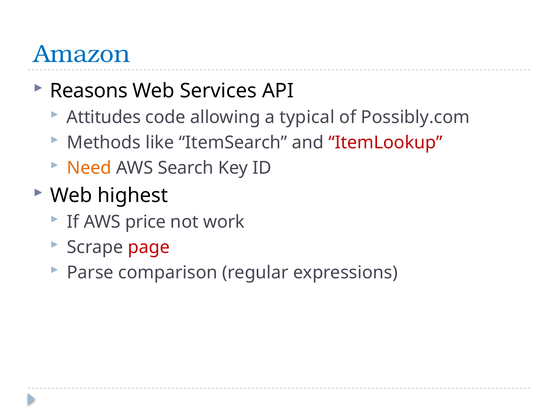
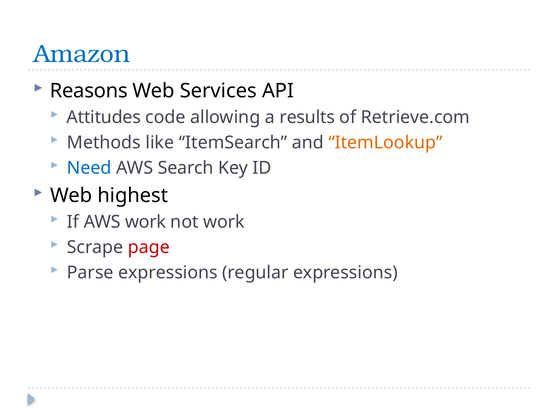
typical: typical -> results (307, 117)
Possibly.com: Possibly.com -> Retrieve.com (415, 117)
ItemLookup colour: red -> orange (385, 142)
Need colour: orange -> blue (89, 168)
AWS price: price -> work (146, 222)
Parse comparison: comparison -> expressions (168, 272)
